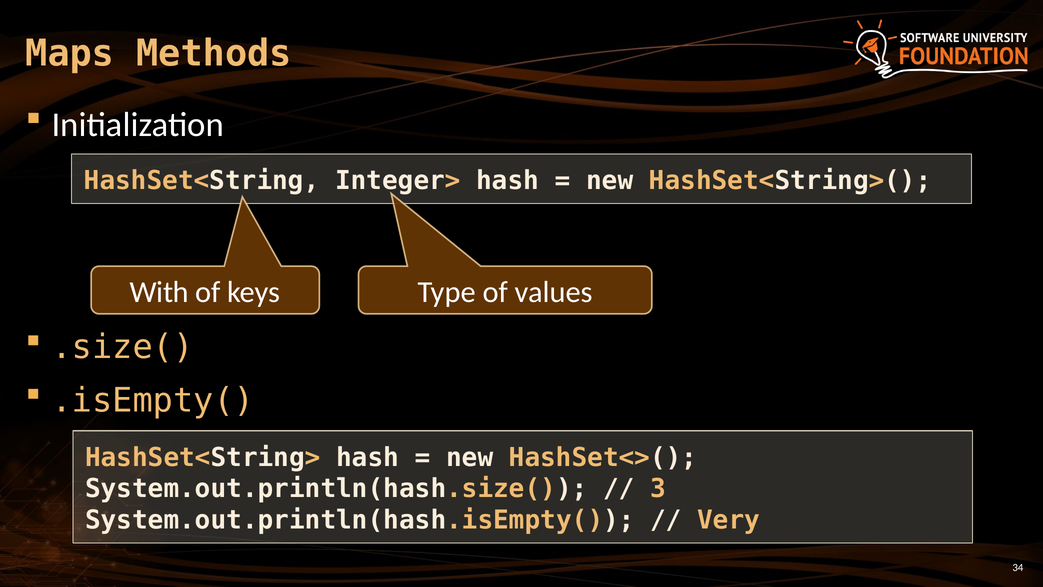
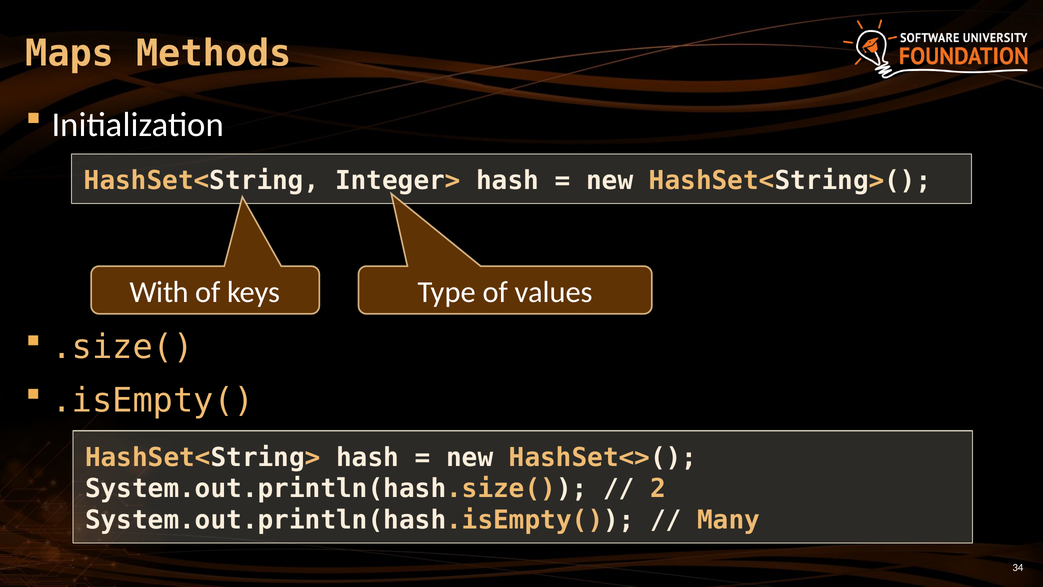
3: 3 -> 2 (658, 489)
Very: Very -> Many (729, 520)
